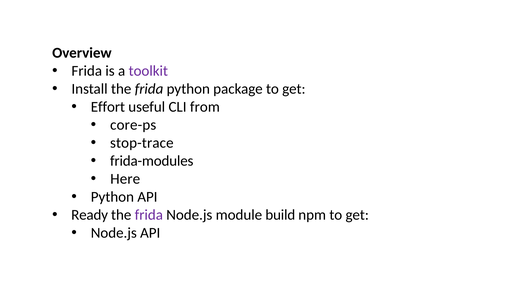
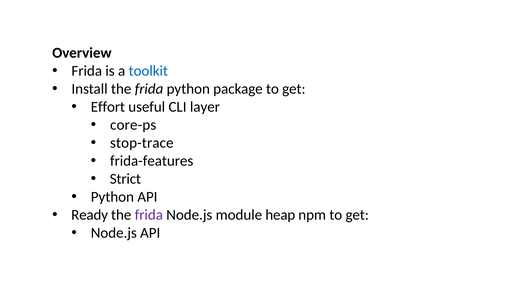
toolkit colour: purple -> blue (148, 71)
from: from -> layer (205, 107)
frida-modules: frida-modules -> frida-features (152, 161)
Here: Here -> Strict (125, 179)
build: build -> heap (280, 215)
